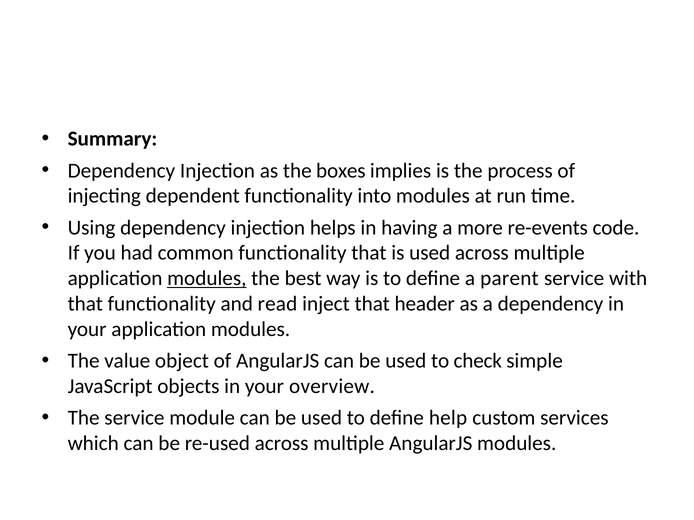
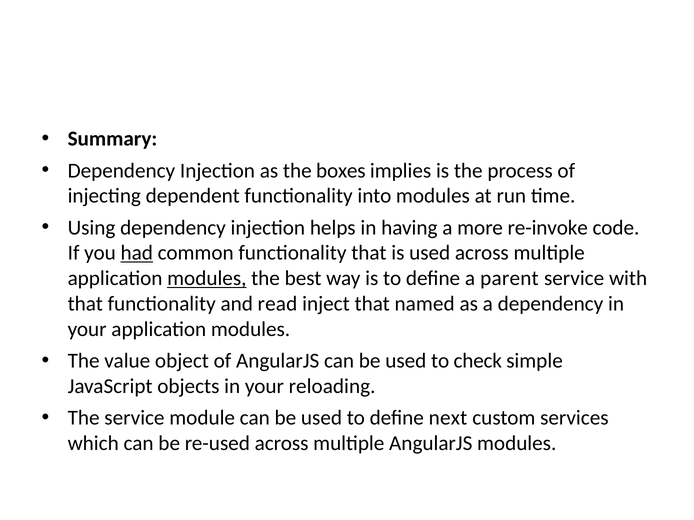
re-events: re-events -> re-invoke (548, 228)
had underline: none -> present (137, 253)
header: header -> named (425, 304)
overview: overview -> reloading (332, 387)
help: help -> next (448, 418)
